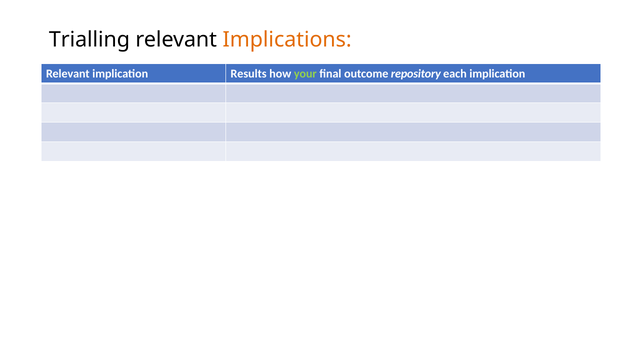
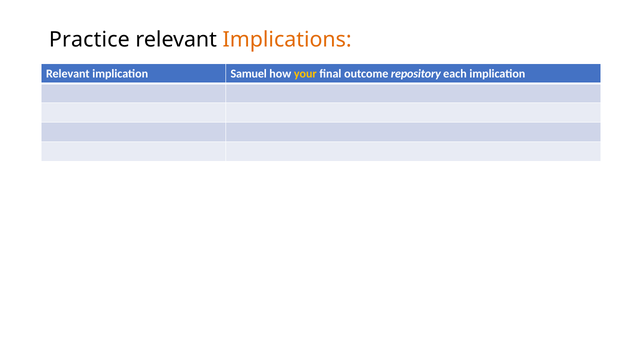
Trialling: Trialling -> Practice (89, 40)
Results: Results -> Samuel (249, 74)
your colour: light green -> yellow (305, 74)
